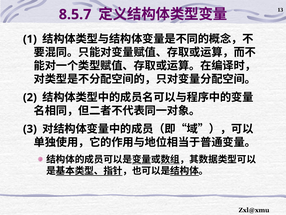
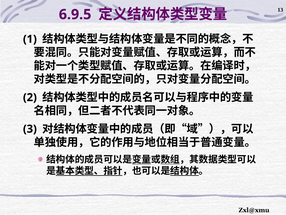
8.5.7: 8.5.7 -> 6.9.5 (75, 14)
